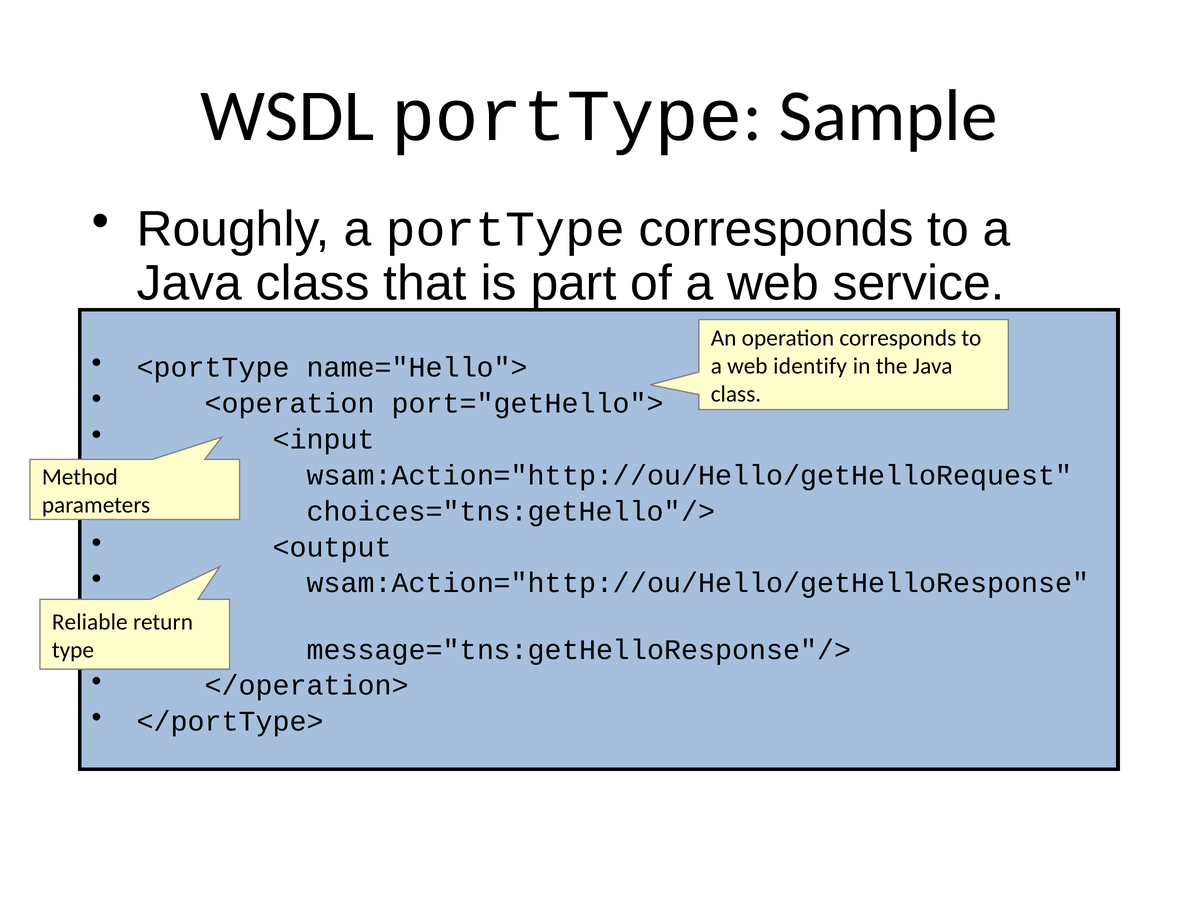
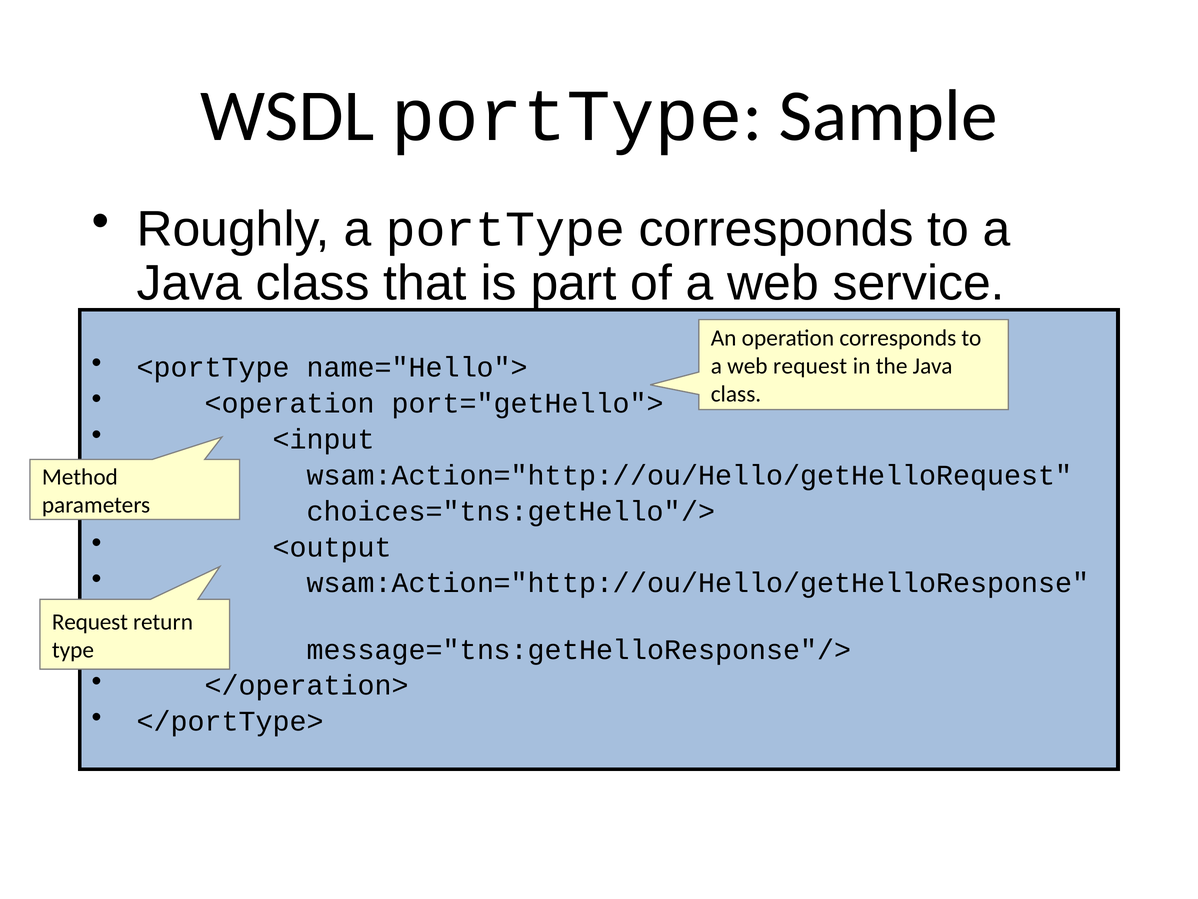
web identify: identify -> request (810, 366)
Reliable: Reliable -> Request (90, 622)
